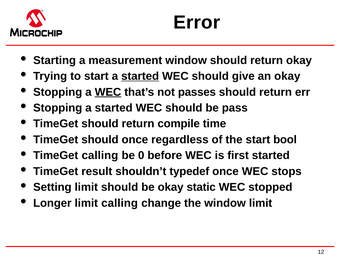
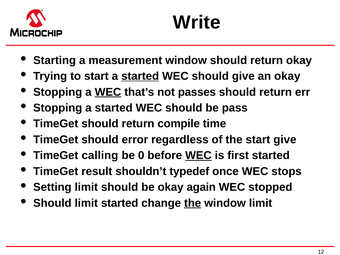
Error: Error -> Write (197, 22)
should once: once -> error (135, 140)
start bool: bool -> give (285, 140)
WEC underline: none -> present (198, 155)
static: static -> again (201, 187)
Longer: Longer -> Should (52, 203)
limit calling: calling -> started (120, 203)
the underline: none -> present (193, 203)
